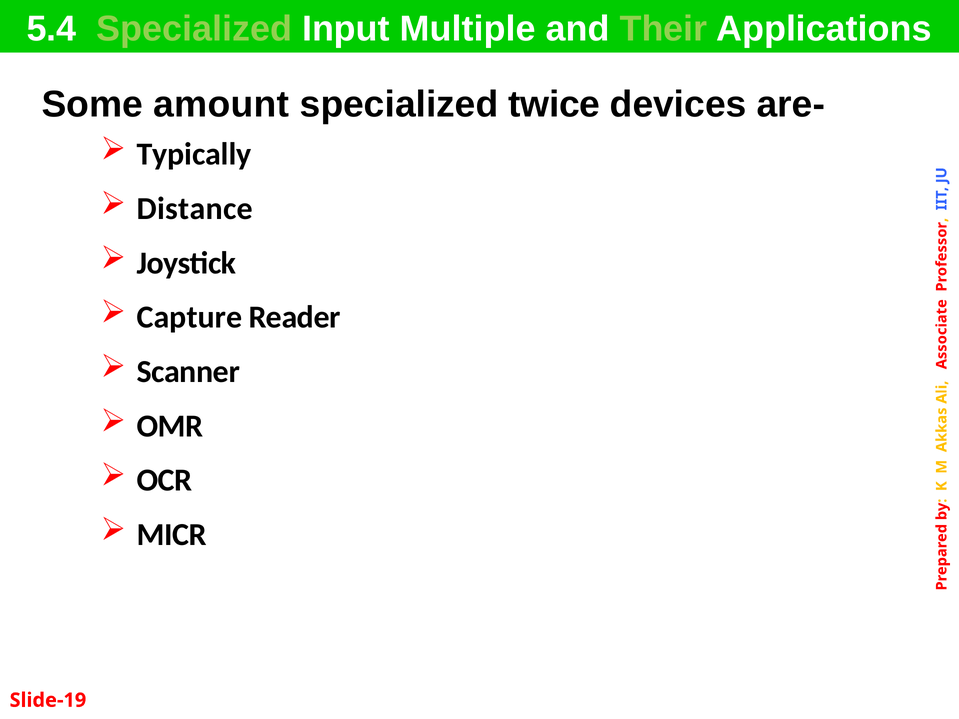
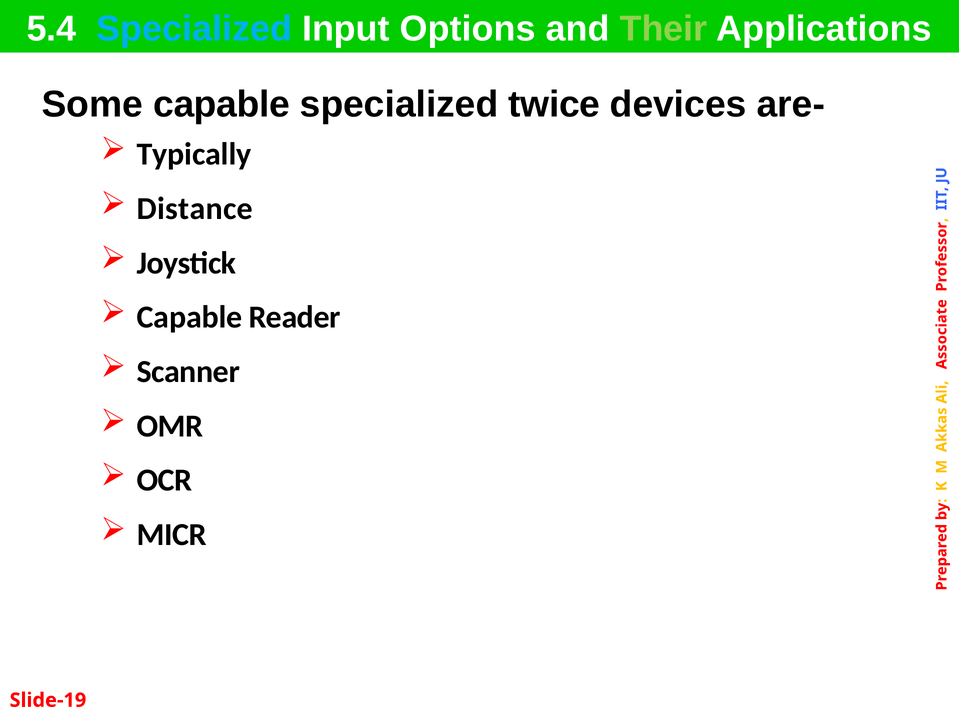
Specialized colour: light green -> light blue (194, 29)
Multiple: Multiple -> Options (468, 29)
Some amount: amount -> capable (222, 105)
Capture: Capture -> Capable (190, 318)
